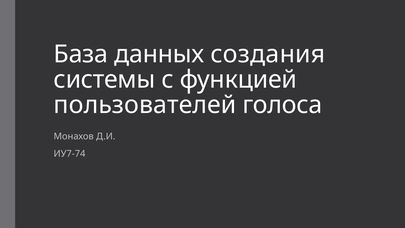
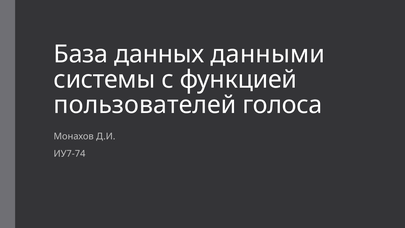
создания: создания -> данными (268, 54)
